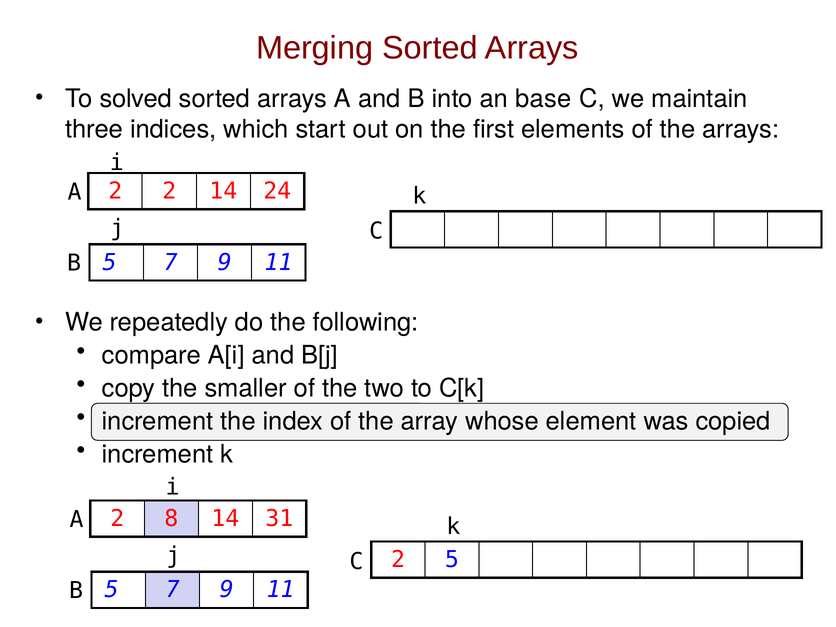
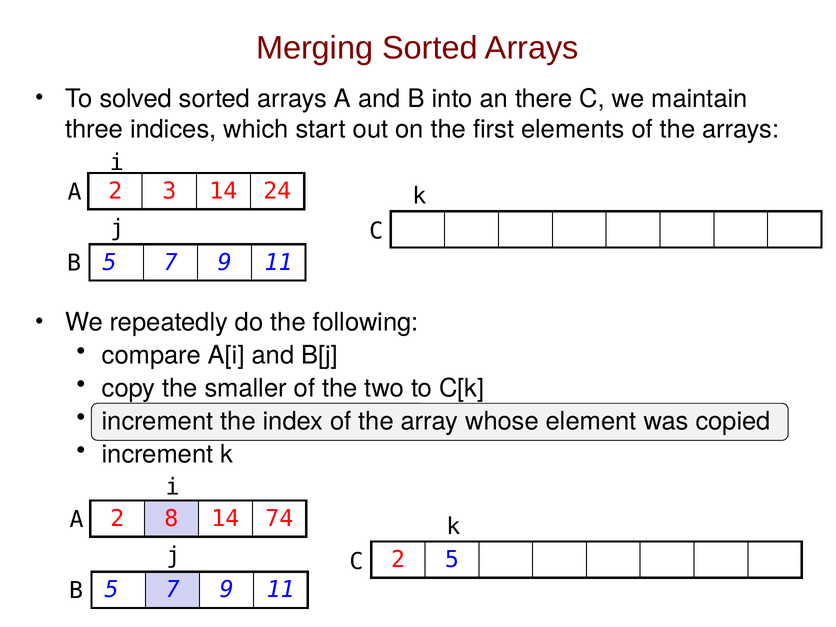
base: base -> there (544, 99)
2 2: 2 -> 3 (169, 191)
31: 31 -> 74 (279, 519)
